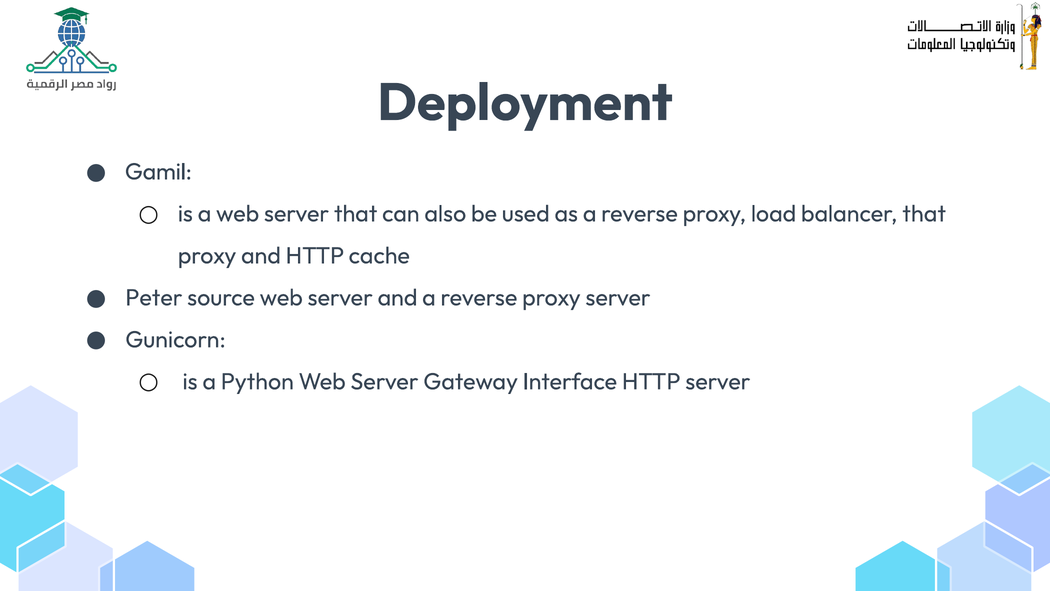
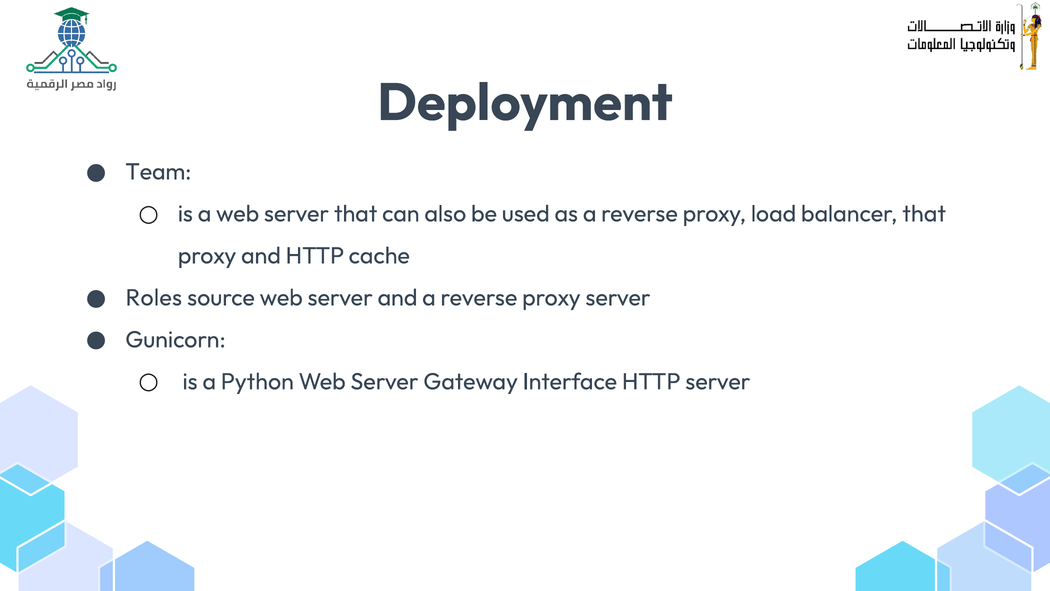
Gamil: Gamil -> Team (158, 172)
Peter: Peter -> Roles (154, 298)
